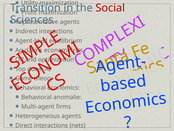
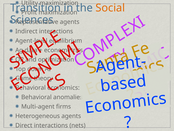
Social colour: red -> orange (110, 8)
